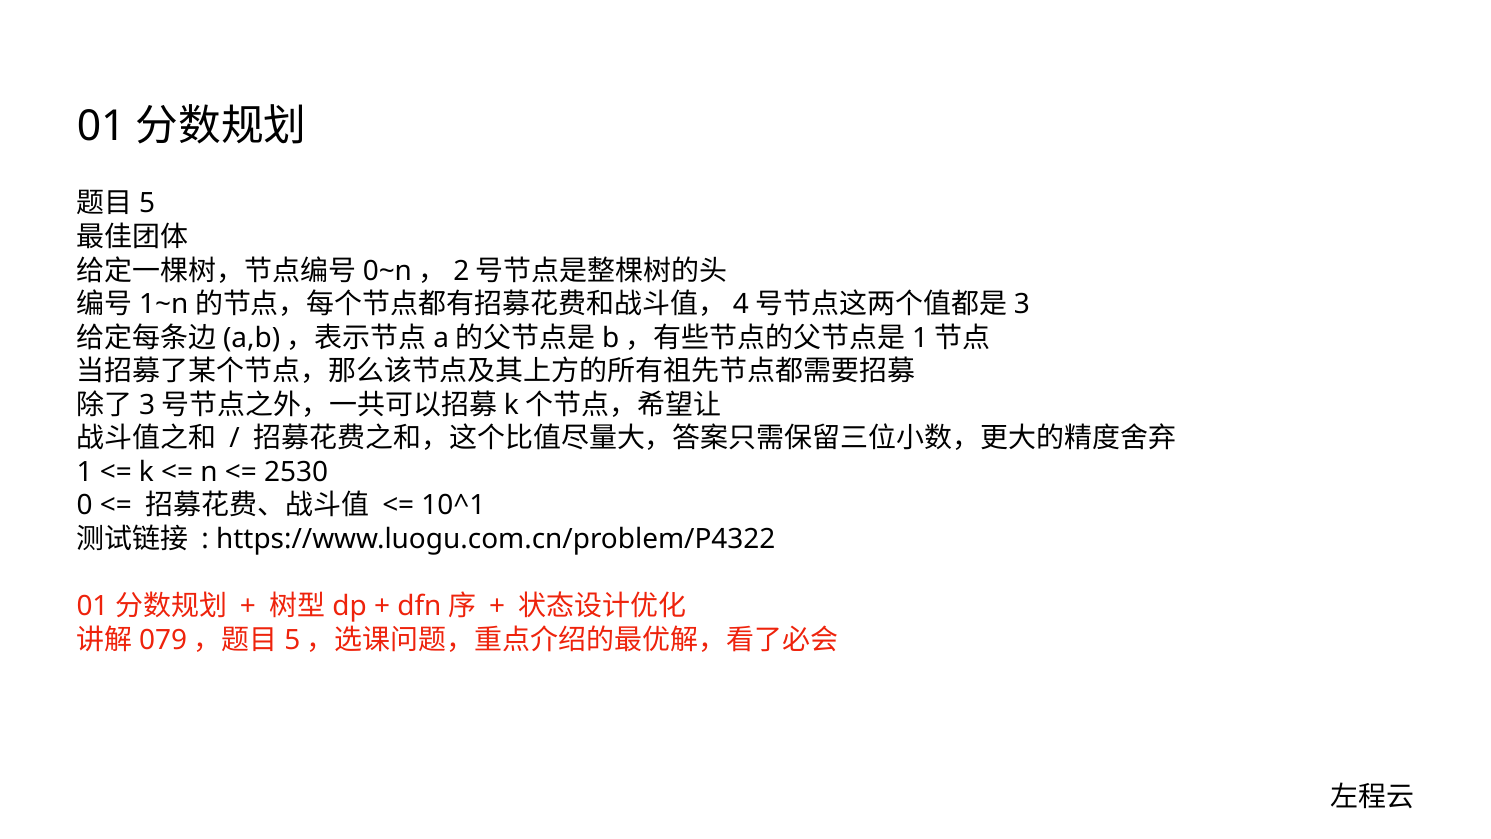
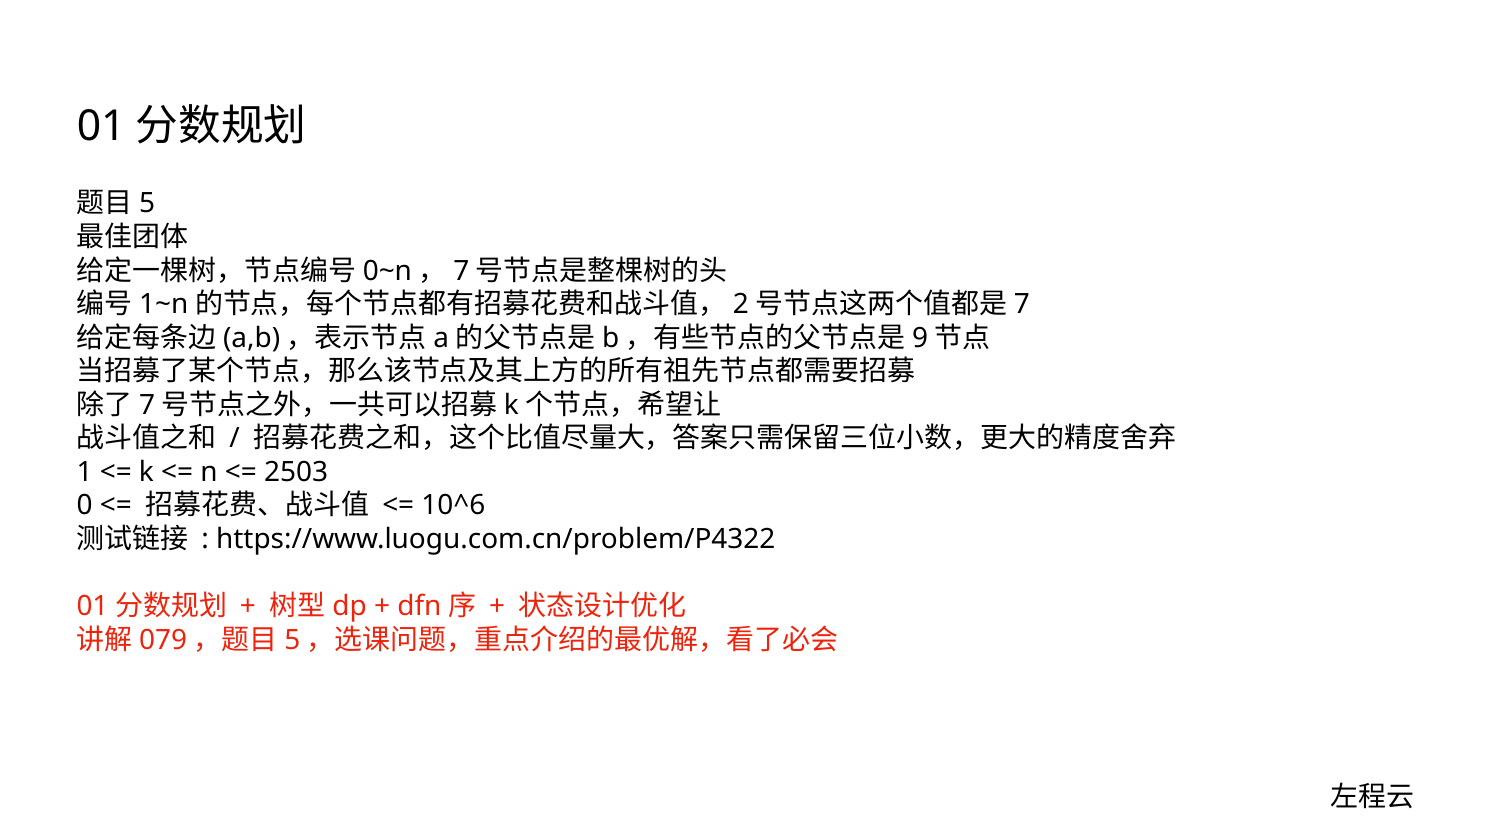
2: 2 -> 7 (461, 271)
4: 4 -> 2 (741, 304)
3: 3 -> 7 (1022, 304)
1: 1 -> 9 (920, 338)
3: 3 -> 7 (147, 405)
2530: 2530 -> 2503 (296, 472)
10^1: 10^1 -> 10^6 (453, 506)
